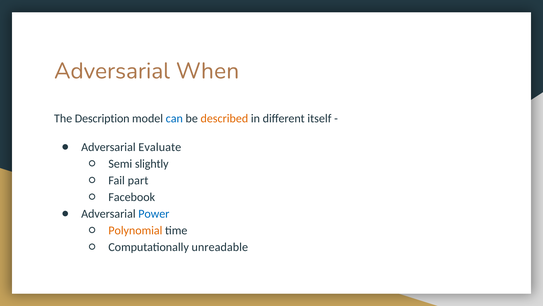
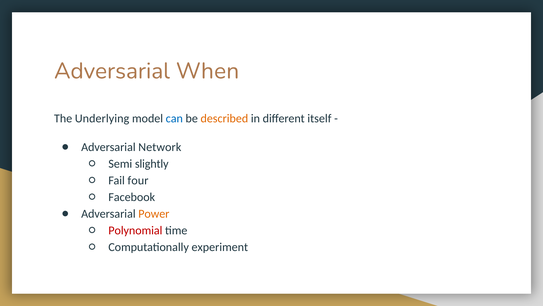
Description: Description -> Underlying (102, 118)
Evaluate: Evaluate -> Network (160, 147)
part: part -> four (138, 180)
Power colour: blue -> orange (154, 213)
Polynomial colour: orange -> red (135, 230)
unreadable: unreadable -> experiment (220, 247)
